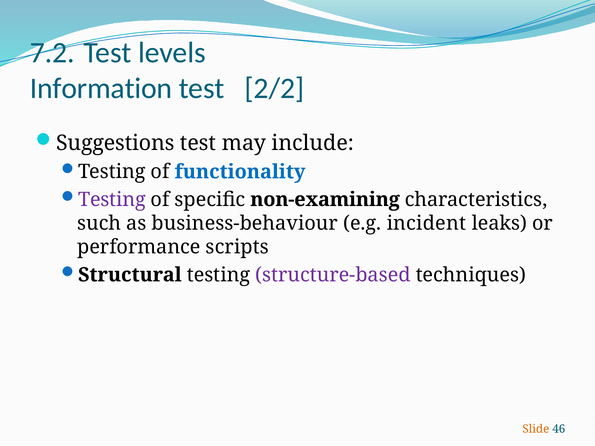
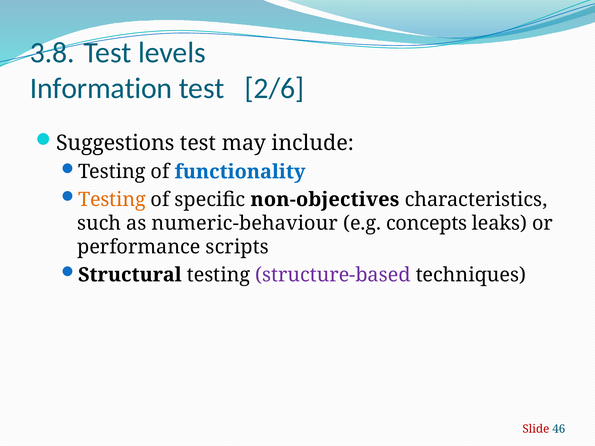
7.2: 7.2 -> 3.8 (52, 53)
2/2: 2/2 -> 2/6 (274, 88)
Testing colour: purple -> orange (112, 200)
non-examining: non-examining -> non-objectives (325, 200)
business-behaviour: business-behaviour -> numeric-behaviour (245, 223)
incident: incident -> concepts (427, 223)
Slide colour: orange -> red (536, 429)
